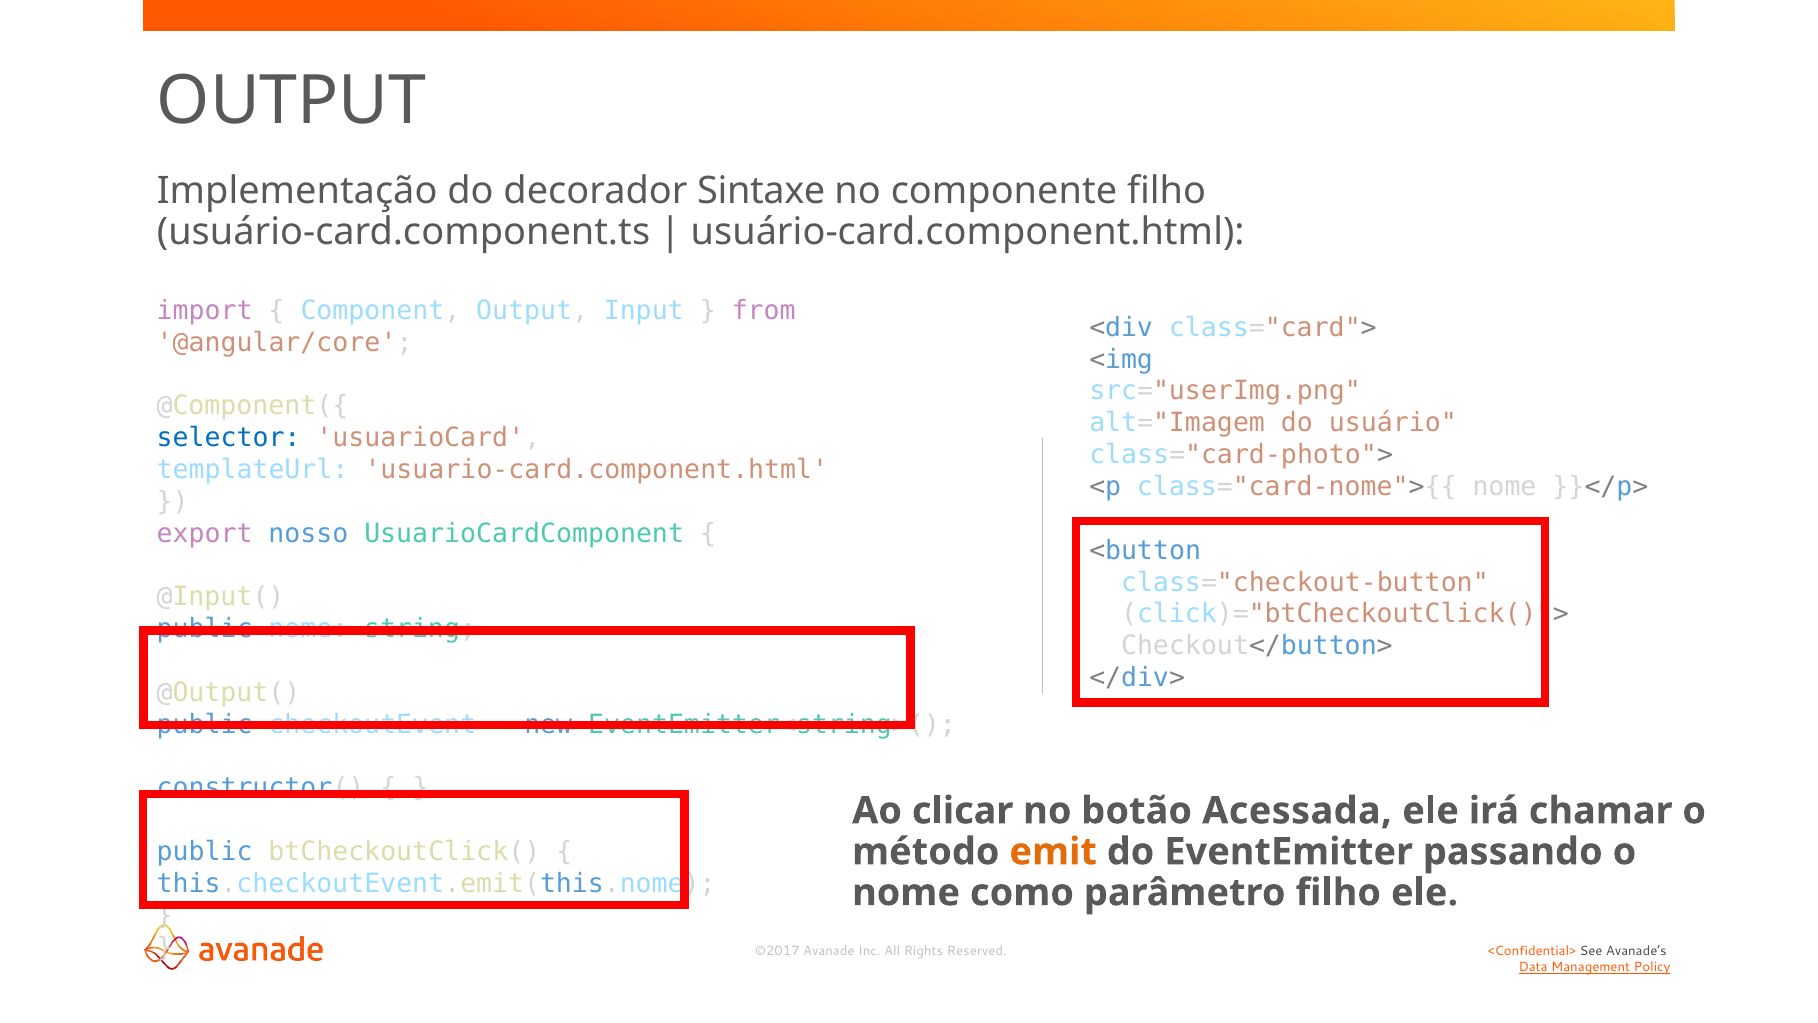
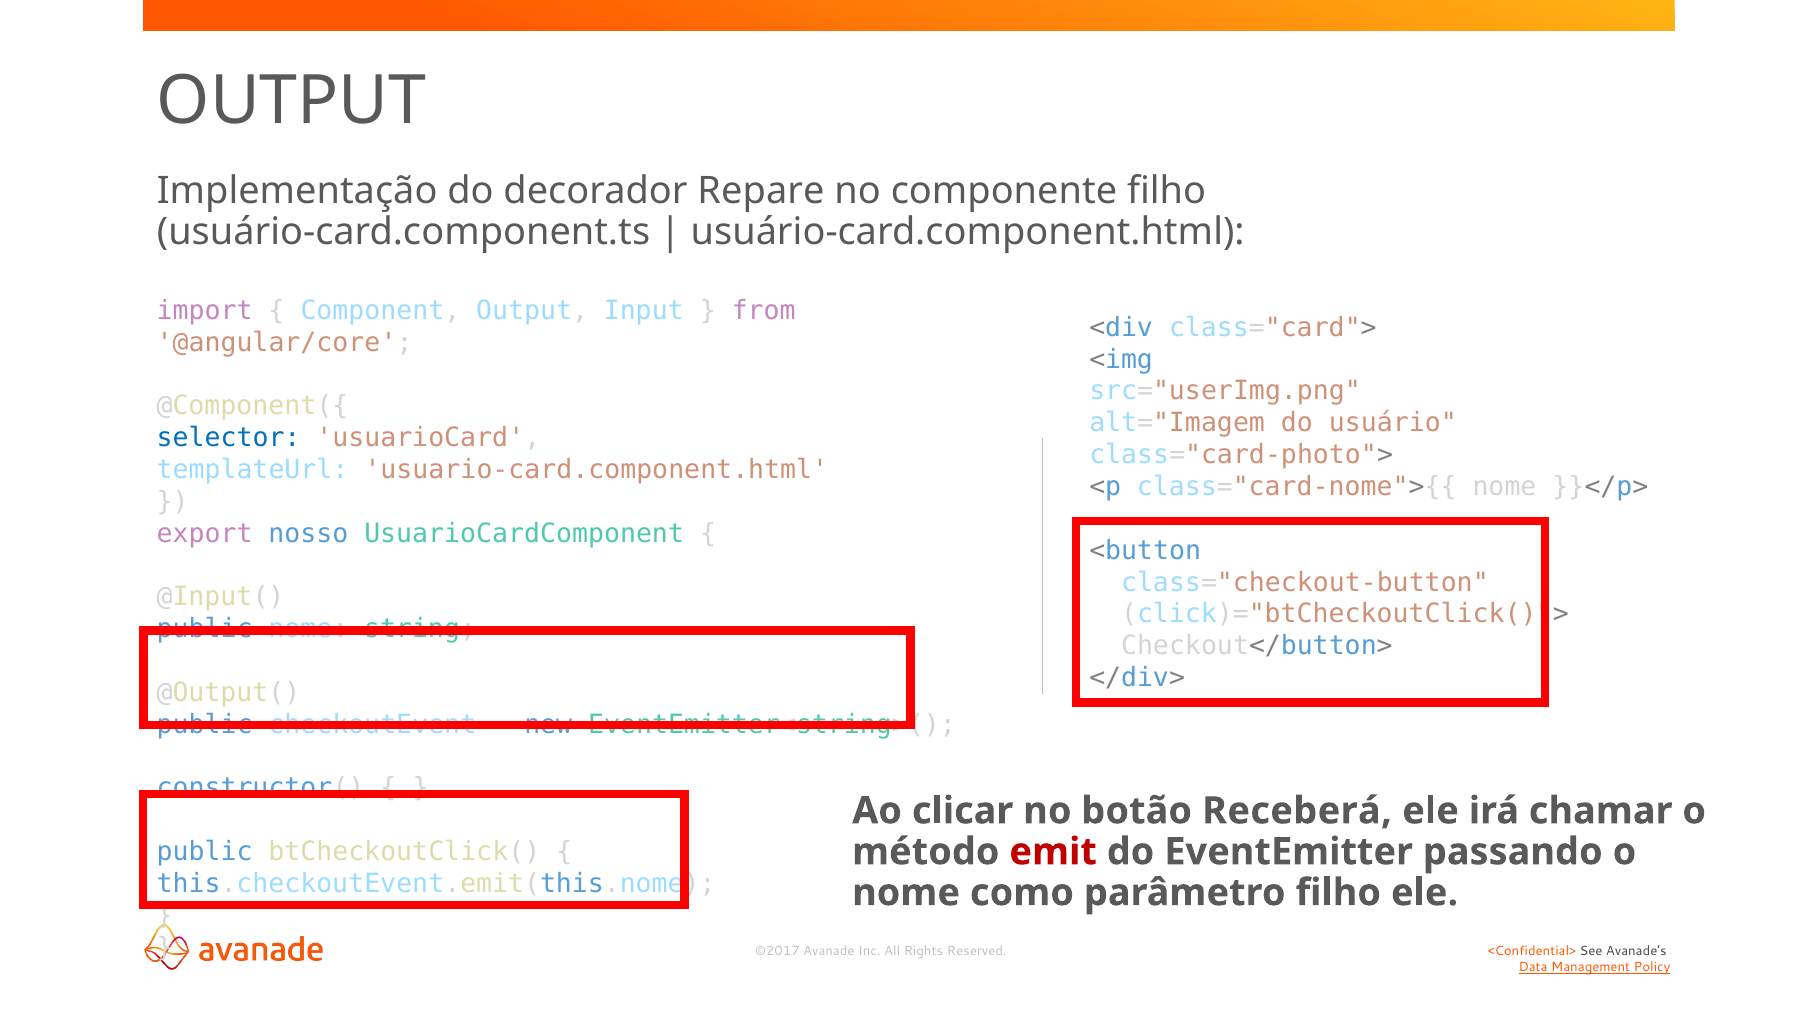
Sintaxe: Sintaxe -> Repare (761, 191)
Acessada: Acessada -> Receberá (1297, 811)
emit colour: orange -> red (1053, 851)
